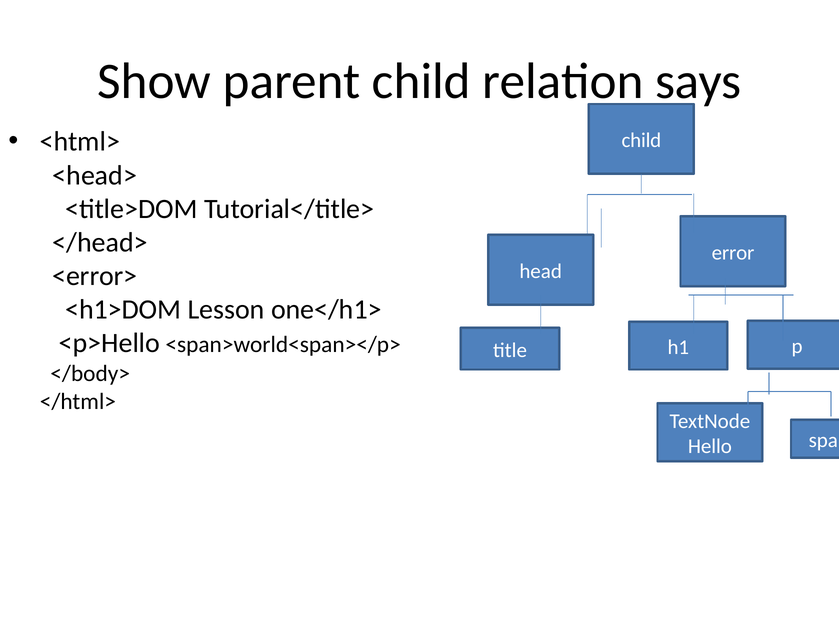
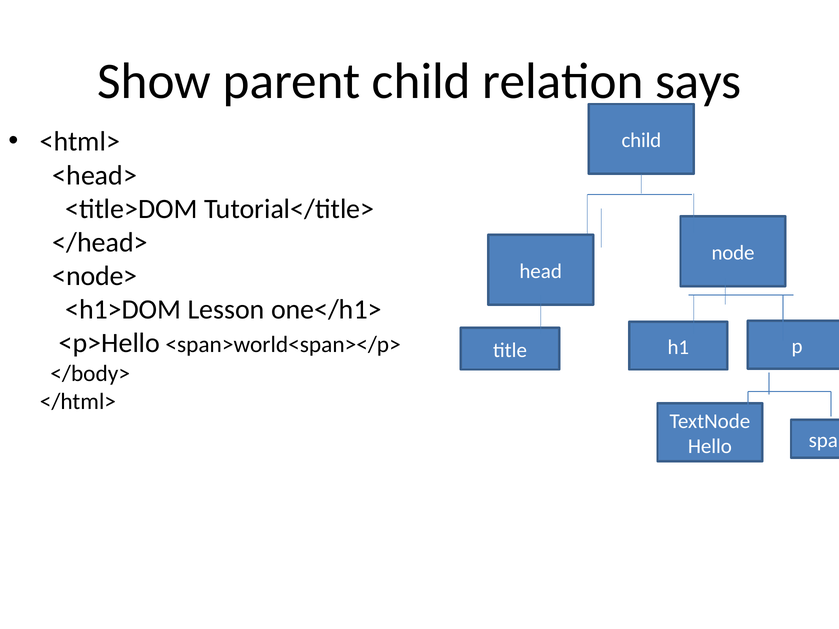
error: error -> node (733, 253)
<error>: <error> -> <node> (95, 276)
